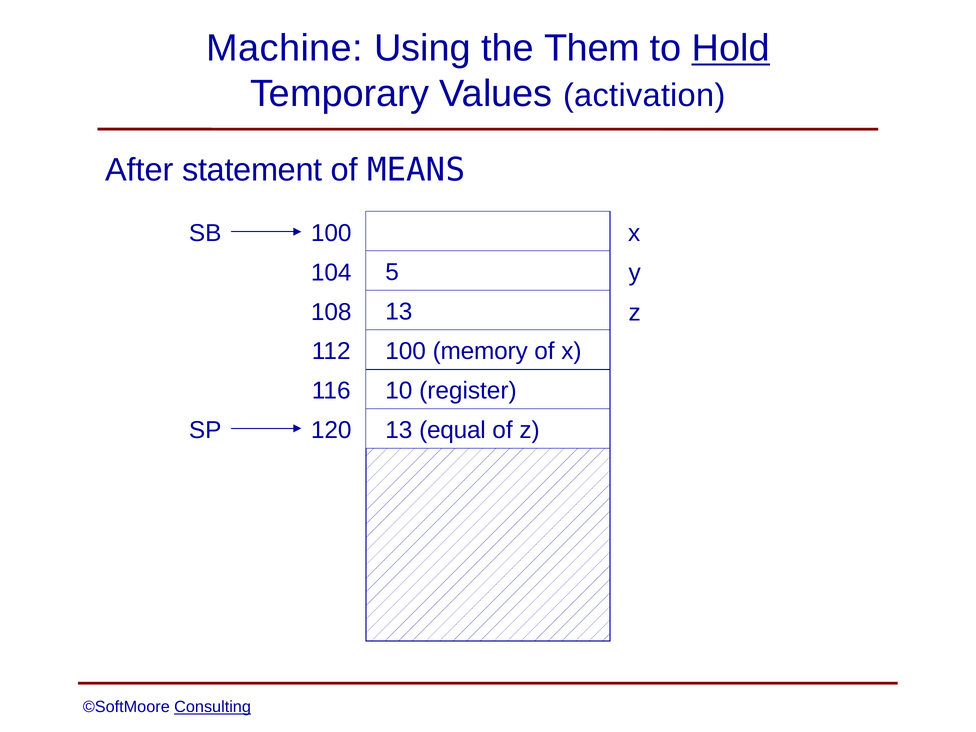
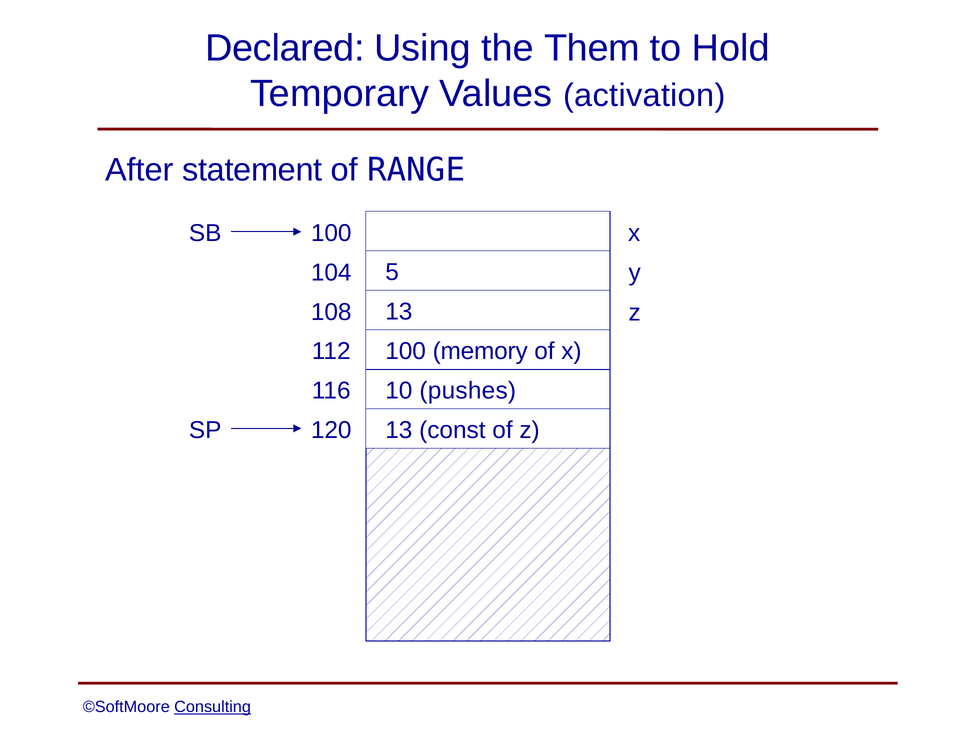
Machine: Machine -> Declared (285, 48)
Hold underline: present -> none (731, 48)
MEANS: MEANS -> RANGE (416, 170)
register: register -> pushes (468, 391)
equal: equal -> const (452, 430)
